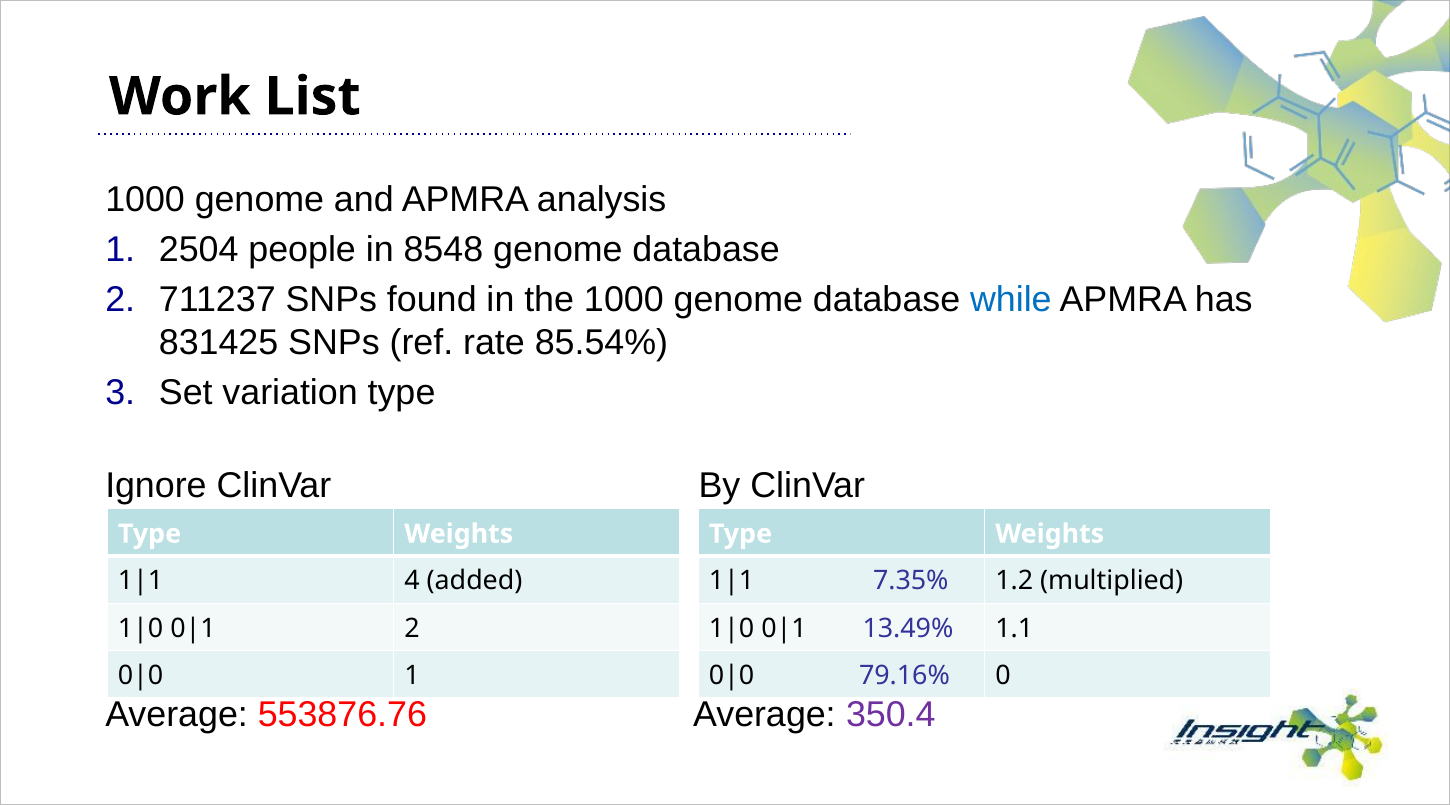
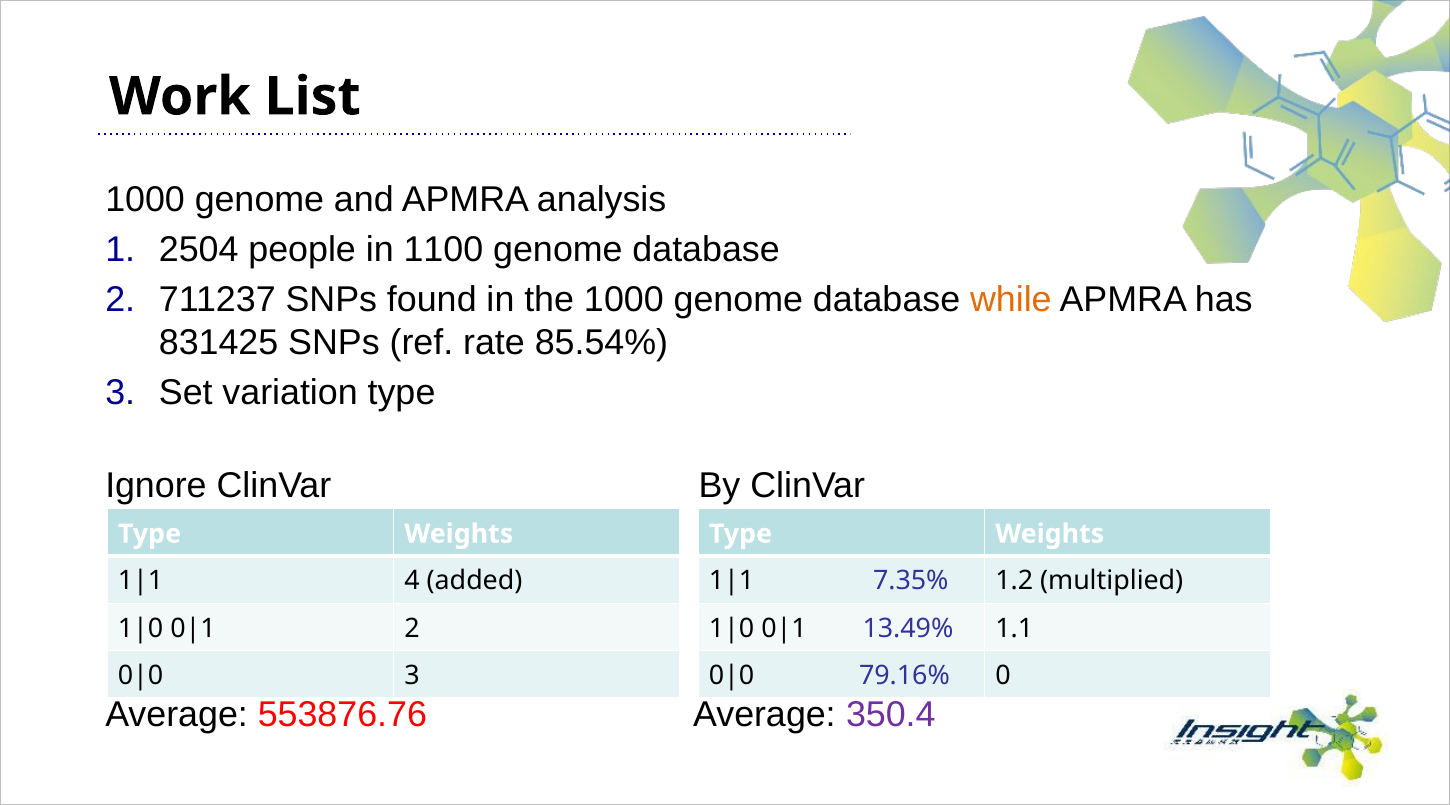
8548: 8548 -> 1100 (443, 249)
while colour: blue -> orange (1011, 300)
1: 1 -> 3 (412, 676)
